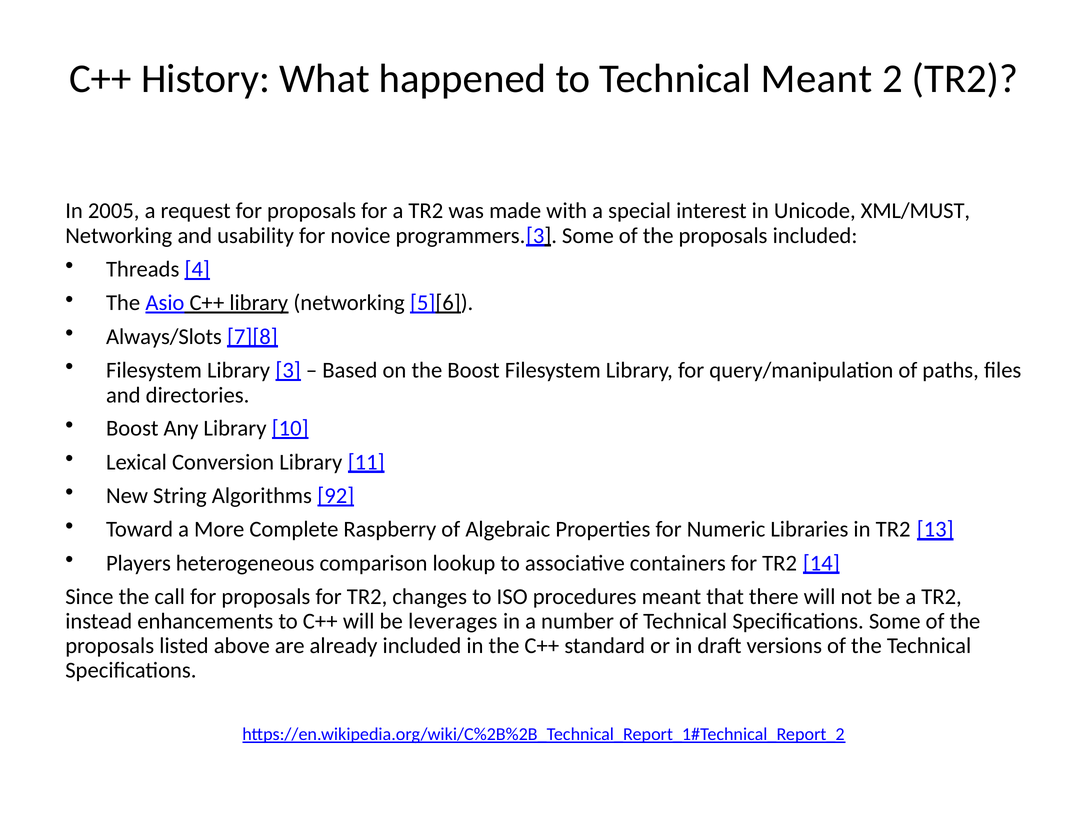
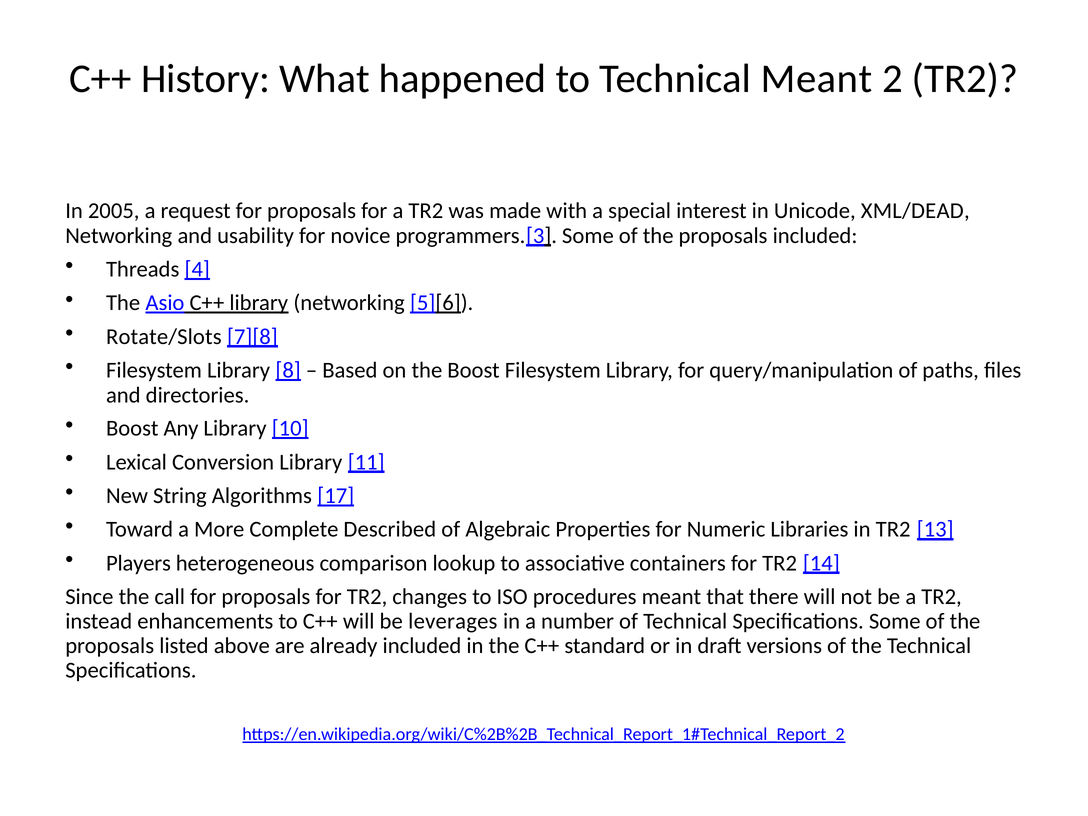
XML/MUST: XML/MUST -> XML/DEAD (915, 211)
Always/Slots: Always/Slots -> Rotate/Slots (164, 337)
3: 3 -> 8 (288, 370)
92: 92 -> 17 (336, 496)
Raspberry: Raspberry -> Described (390, 529)
